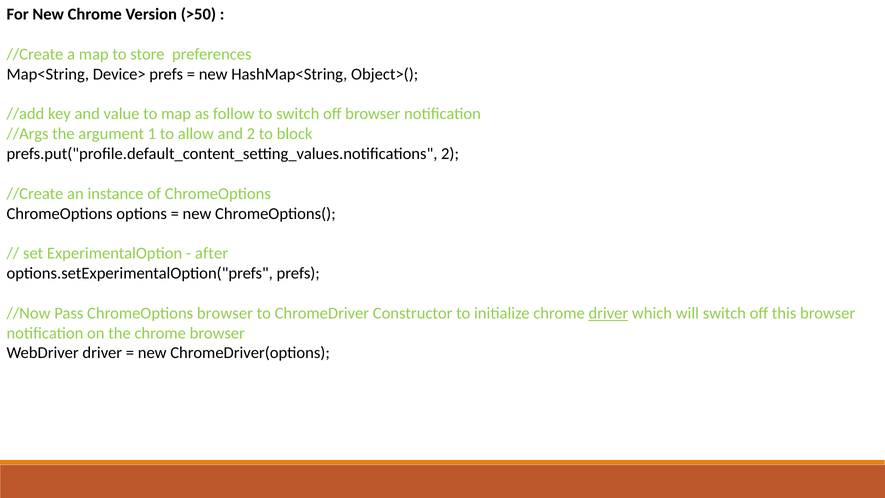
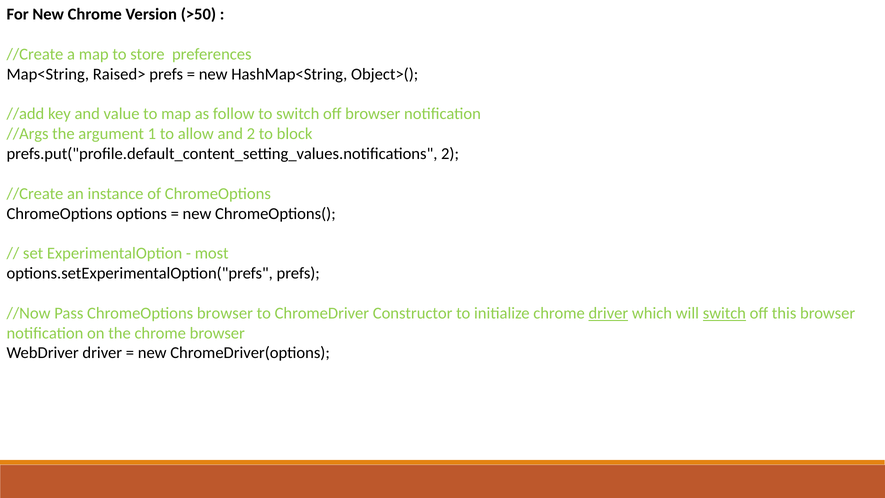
Device>: Device> -> Raised> (119, 74)
after: after -> most (212, 253)
switch underline: none -> present (724, 313)
